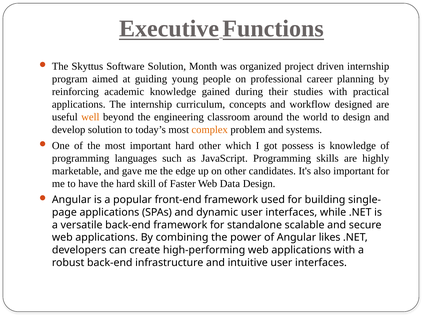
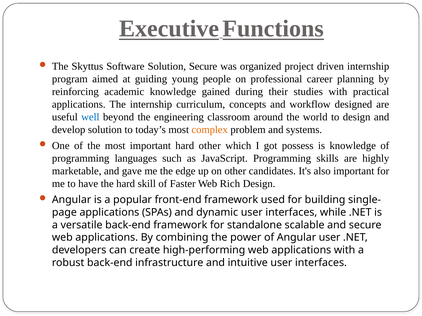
Solution Month: Month -> Secure (203, 66)
well colour: orange -> blue (90, 117)
Data: Data -> Rich (230, 184)
Angular likes: likes -> user (330, 238)
